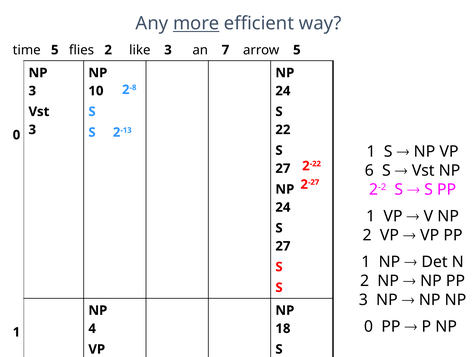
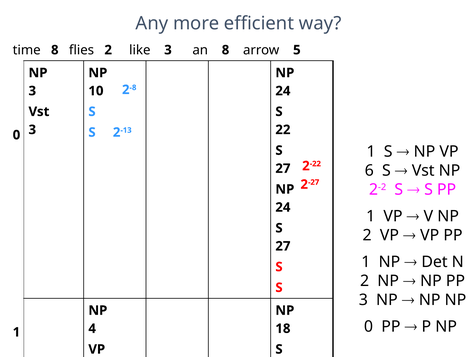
more underline: present -> none (196, 24)
time 5: 5 -> 8 (55, 50)
an 7: 7 -> 8 (226, 50)
